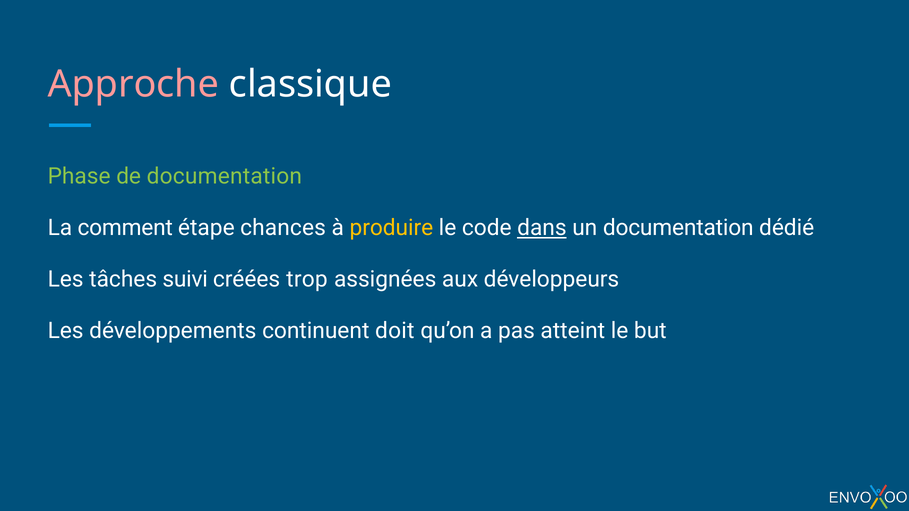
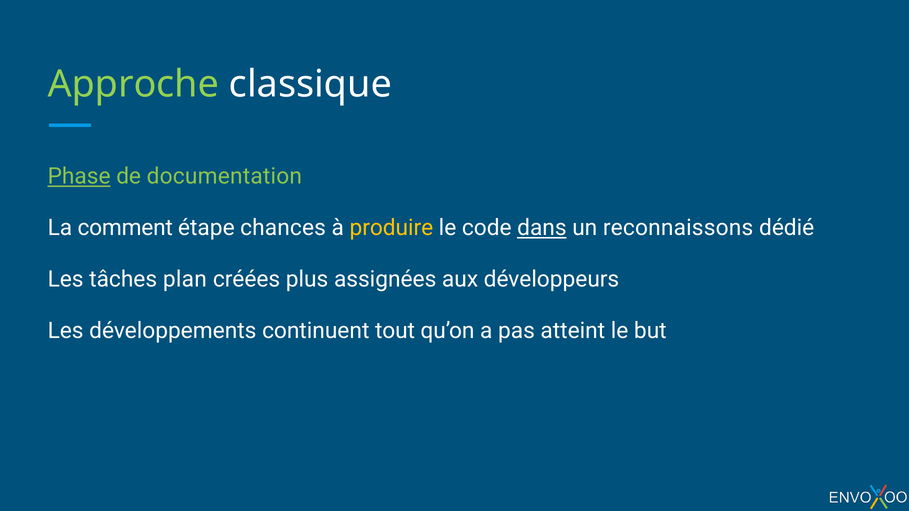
Approche colour: pink -> light green (133, 85)
Phase underline: none -> present (79, 176)
un documentation: documentation -> reconnaissons (678, 228)
suivi: suivi -> plan (185, 280)
trop: trop -> plus (307, 280)
doit: doit -> tout (395, 331)
